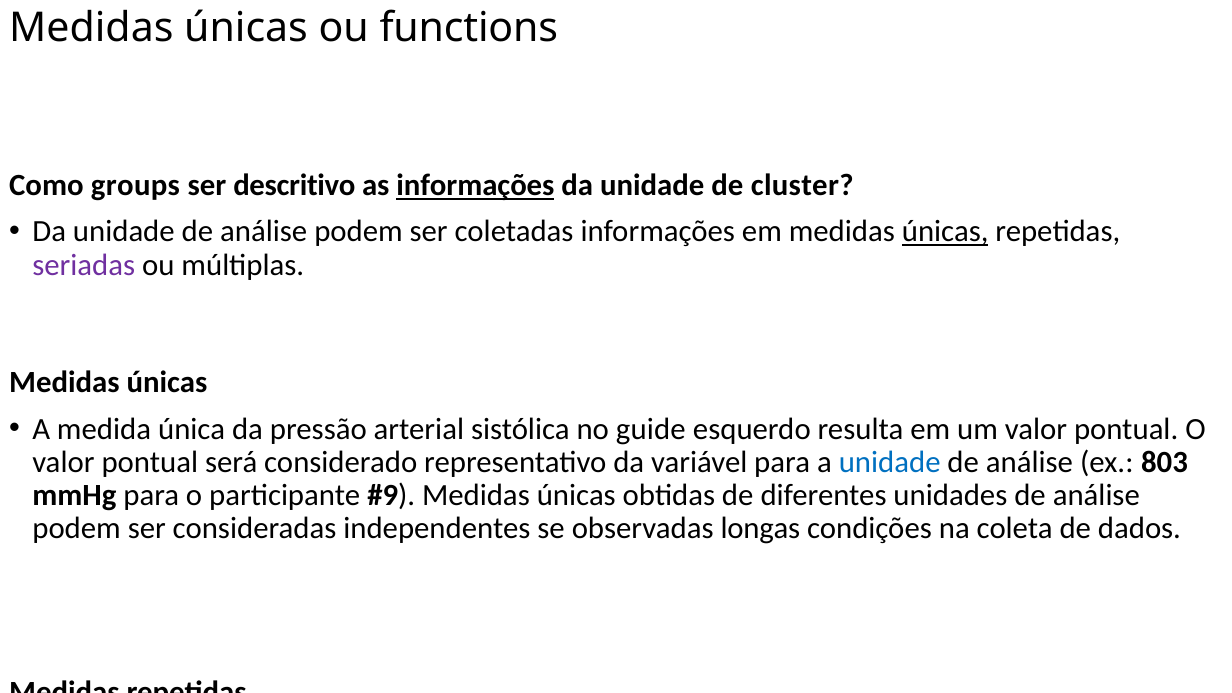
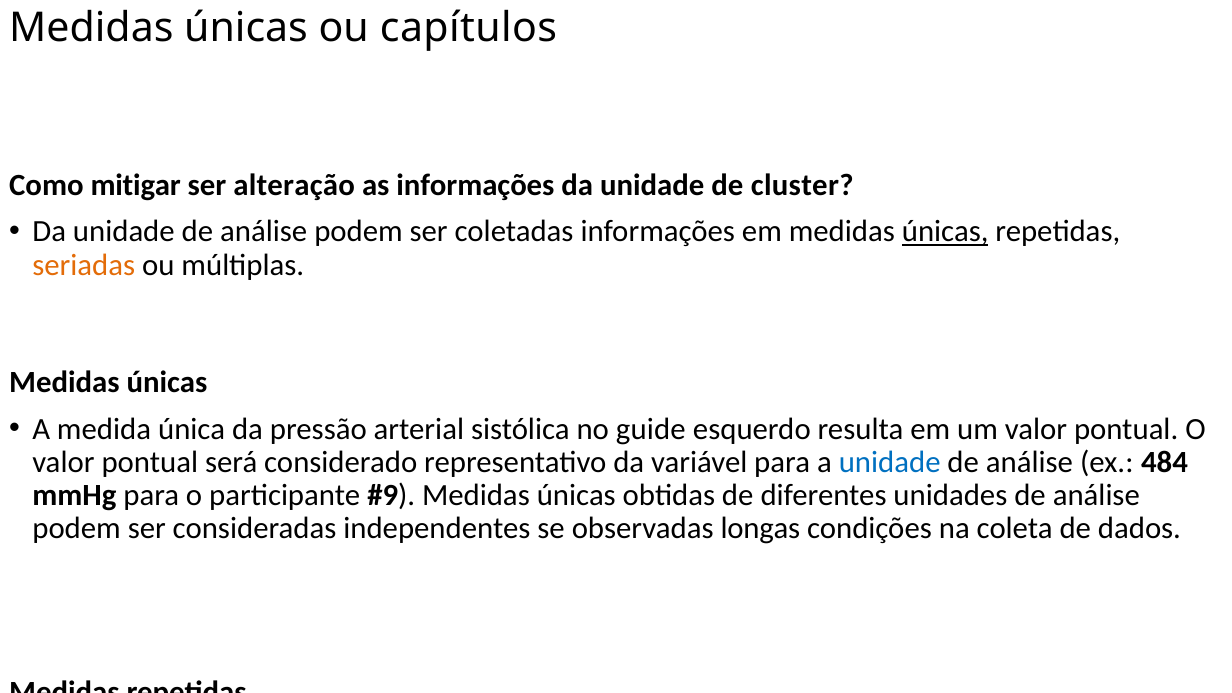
functions: functions -> capítulos (468, 28)
groups: groups -> mitigar (136, 186)
descritivo: descritivo -> alteração (294, 186)
informações underline: present -> none (475, 186)
seriadas colour: purple -> orange (84, 265)
803: 803 -> 484 (1164, 462)
